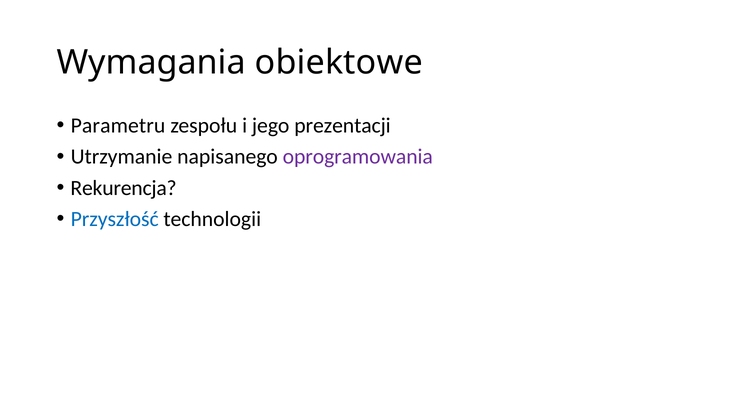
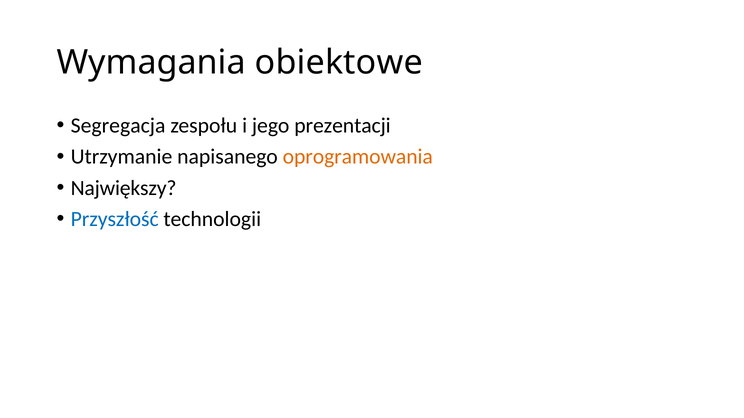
Parametru: Parametru -> Segregacja (118, 126)
oprogramowania colour: purple -> orange (358, 157)
Rekurencja: Rekurencja -> Największy (124, 188)
